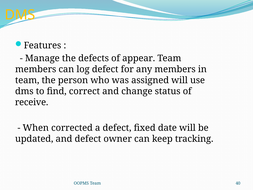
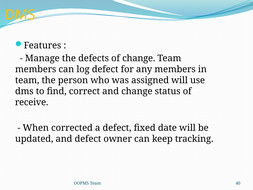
of appear: appear -> change (139, 58)
